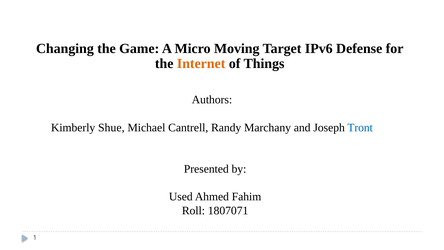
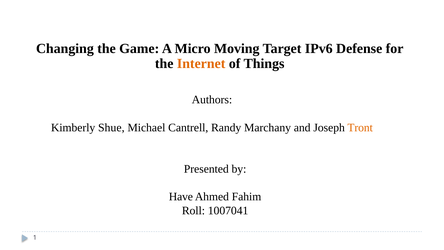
Tront colour: blue -> orange (360, 127)
Used: Used -> Have (181, 197)
1807071: 1807071 -> 1007041 (228, 210)
